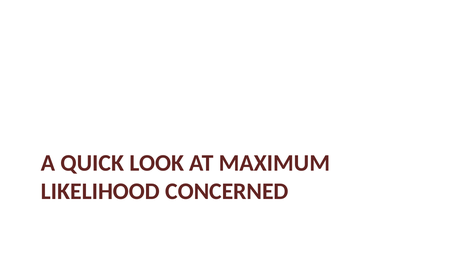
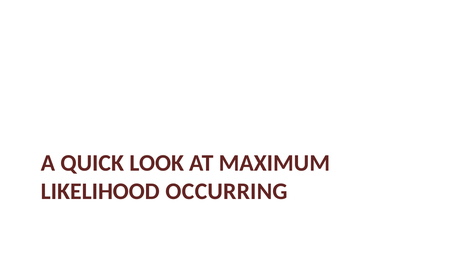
CONCERNED: CONCERNED -> OCCURRING (227, 191)
